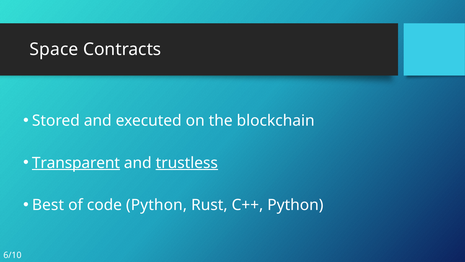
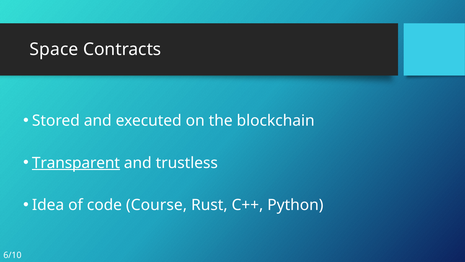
trustless underline: present -> none (187, 163)
Best: Best -> Idea (48, 205)
code Python: Python -> Course (156, 205)
